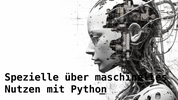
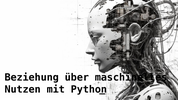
Spezielle: Spezielle -> Beziehung (32, 77)
